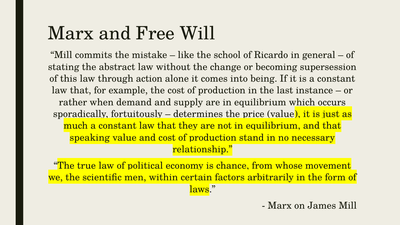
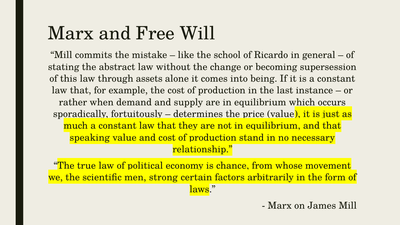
action: action -> assets (149, 79)
within: within -> strong (163, 177)
